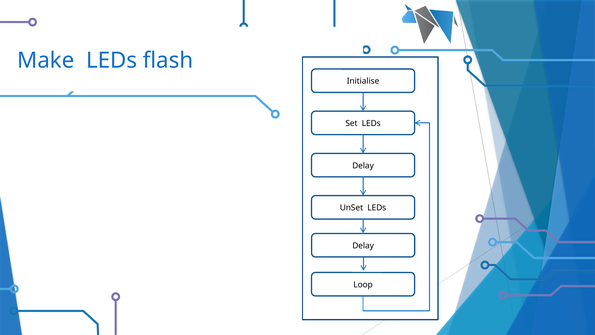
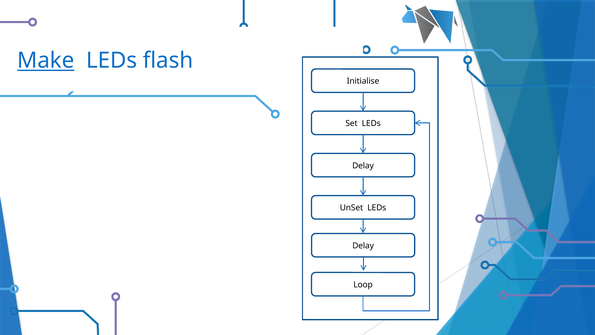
Make underline: none -> present (46, 61)
